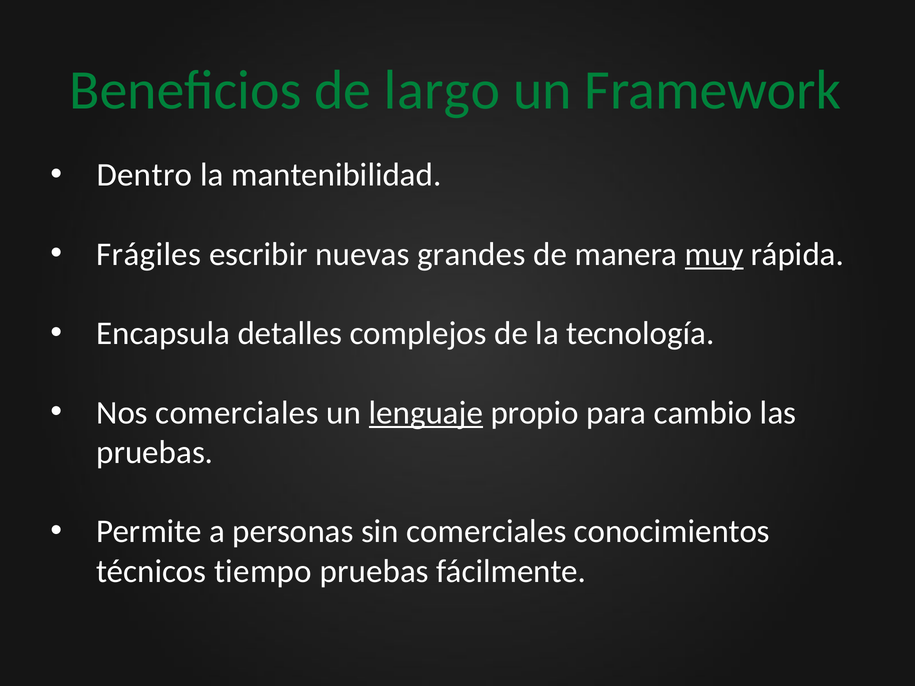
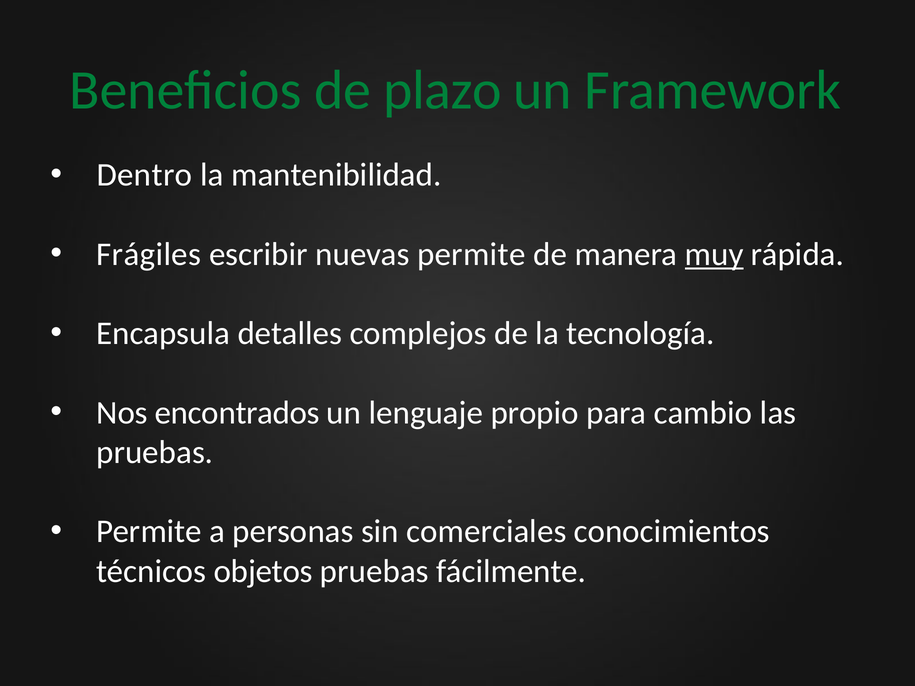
largo: largo -> plazo (442, 91)
nuevas grandes: grandes -> permite (471, 254)
Nos comerciales: comerciales -> encontrados (237, 413)
lenguaje underline: present -> none (426, 413)
tiempo: tiempo -> objetos (263, 571)
